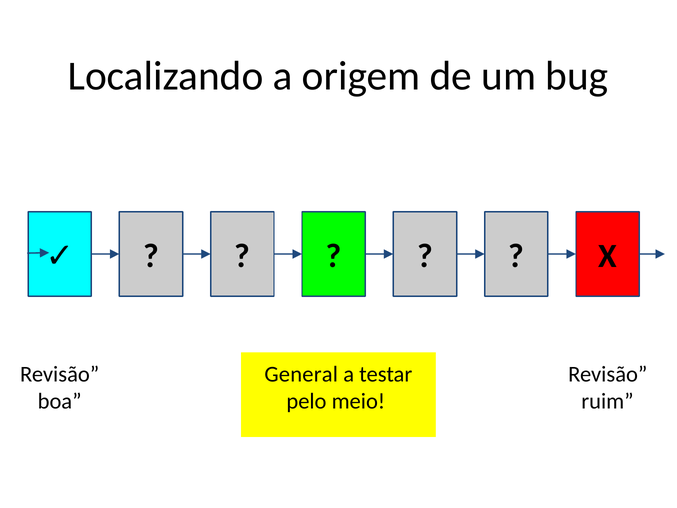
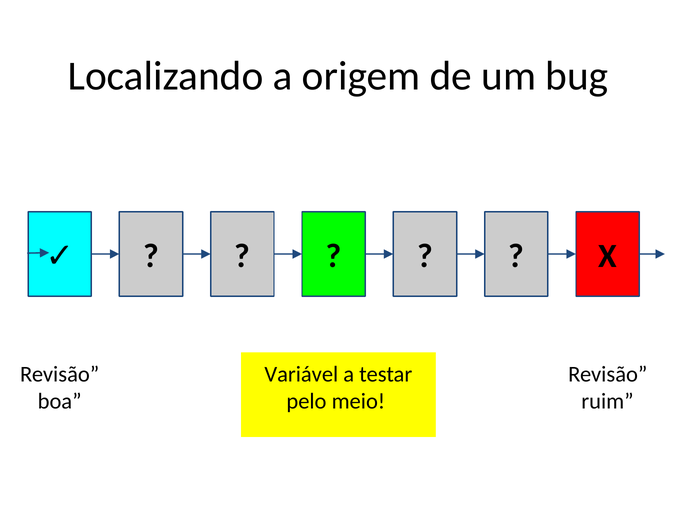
General: General -> Variável (301, 374)
